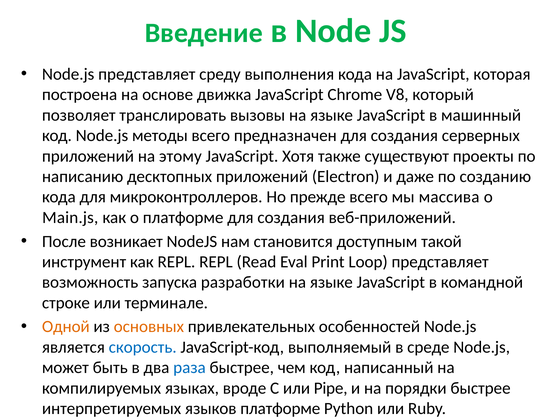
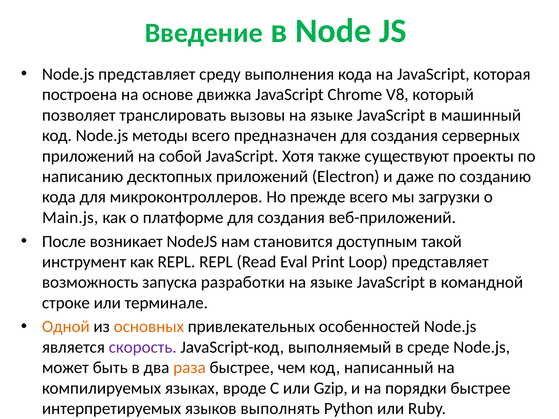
этому: этому -> собой (180, 156)
массива: массива -> загрузки (449, 197)
скорость colour: blue -> purple (143, 347)
раза colour: blue -> orange (189, 368)
Pipe: Pipe -> Gzip (331, 388)
языков платформе: платформе -> выполнять (280, 409)
